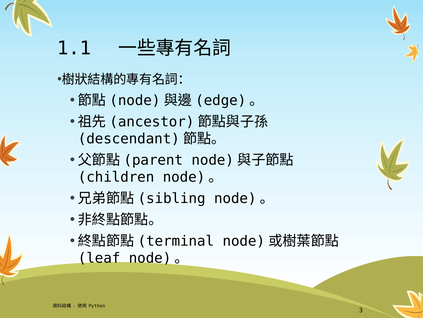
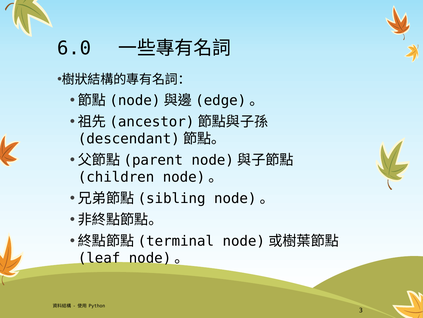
1.1: 1.1 -> 6.0 (74, 48)
